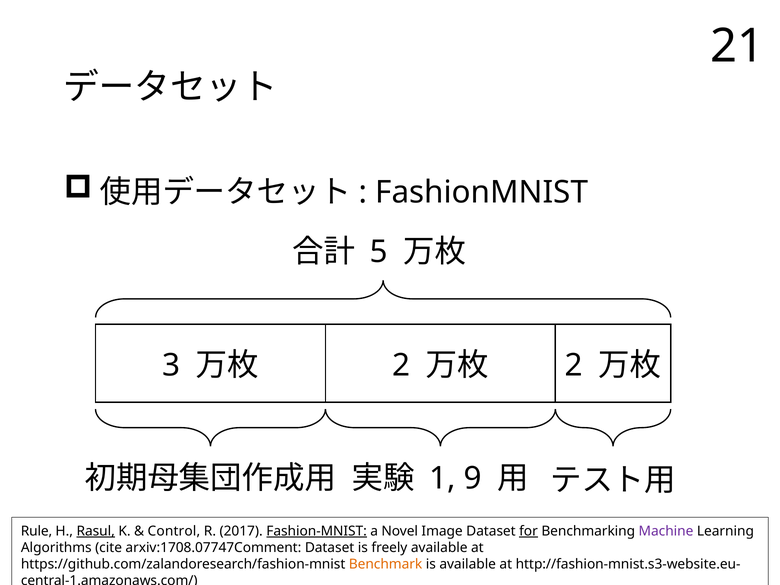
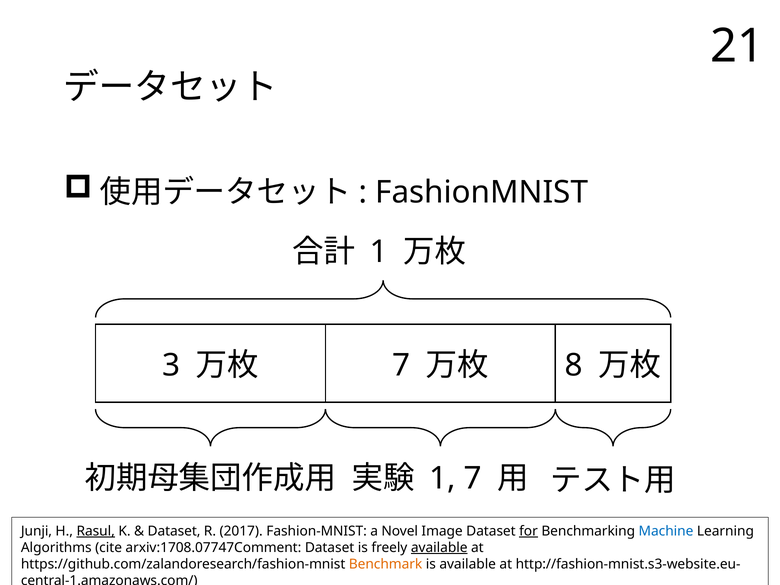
5: 5 -> 1 (378, 252)
2: 2 -> 7 (401, 365)
2: 2 -> 8 (574, 365)
1 9: 9 -> 7 (473, 479)
Rule: Rule -> Junji (36, 531)
Control: Control -> Dataset (174, 531)
Fashion-MNIST underline: present -> none (317, 531)
Machine colour: purple -> blue (666, 531)
available underline: none -> present (439, 547)
